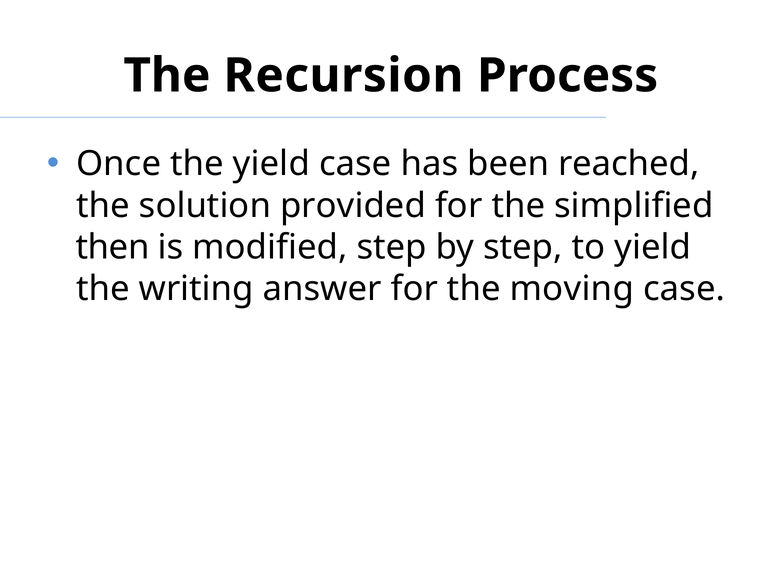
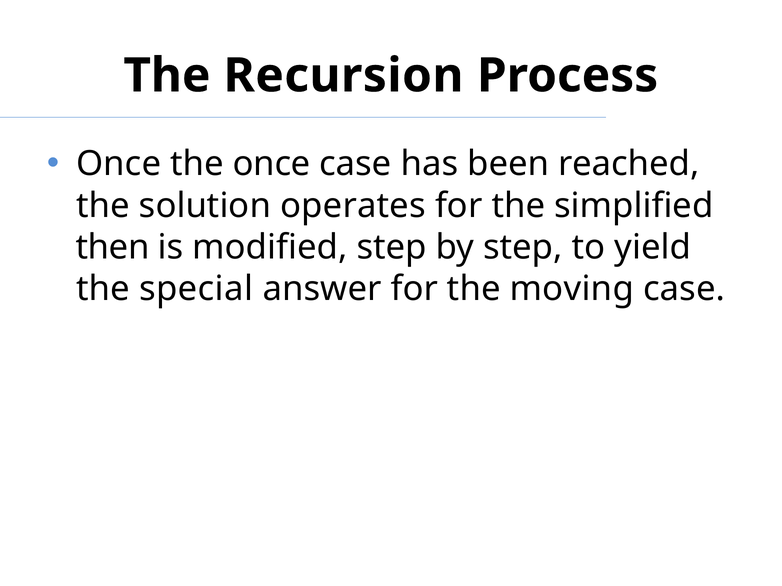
the yield: yield -> once (272, 164)
provided: provided -> operates (353, 206)
writing: writing -> special (196, 289)
